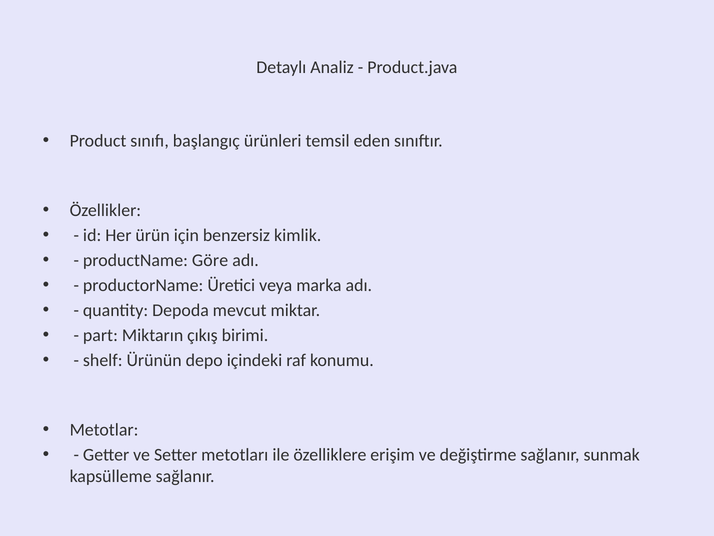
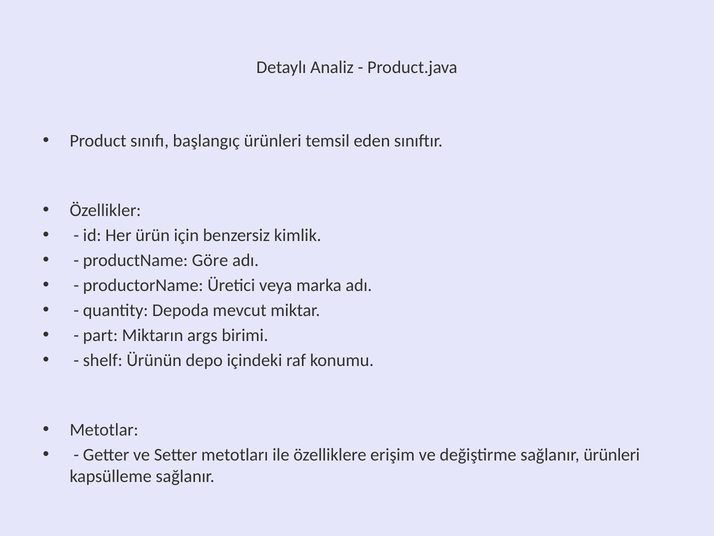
çıkış: çıkış -> args (202, 335)
sağlanır sunmak: sunmak -> ürünleri (612, 454)
